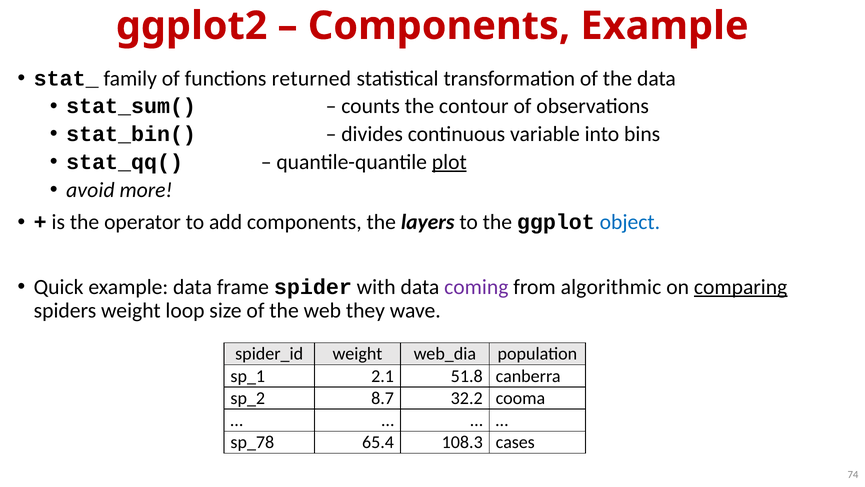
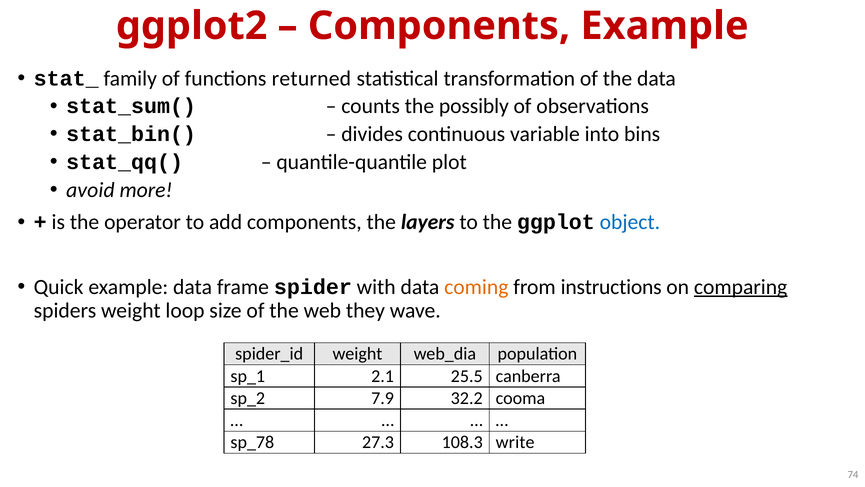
contour: contour -> possibly (474, 106)
plot underline: present -> none (449, 162)
coming colour: purple -> orange (476, 287)
algorithmic: algorithmic -> instructions (611, 287)
51.8: 51.8 -> 25.5 (467, 376)
8.7: 8.7 -> 7.9 (383, 398)
65.4: 65.4 -> 27.3 (378, 442)
cases: cases -> write (515, 442)
